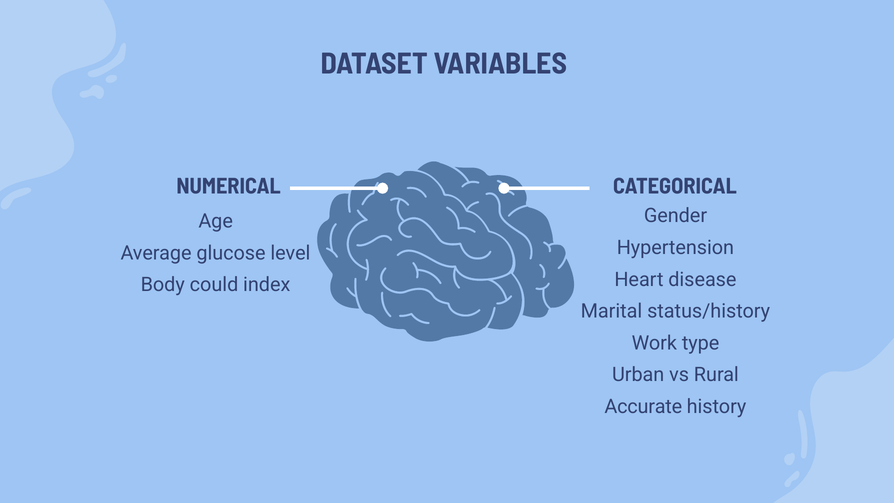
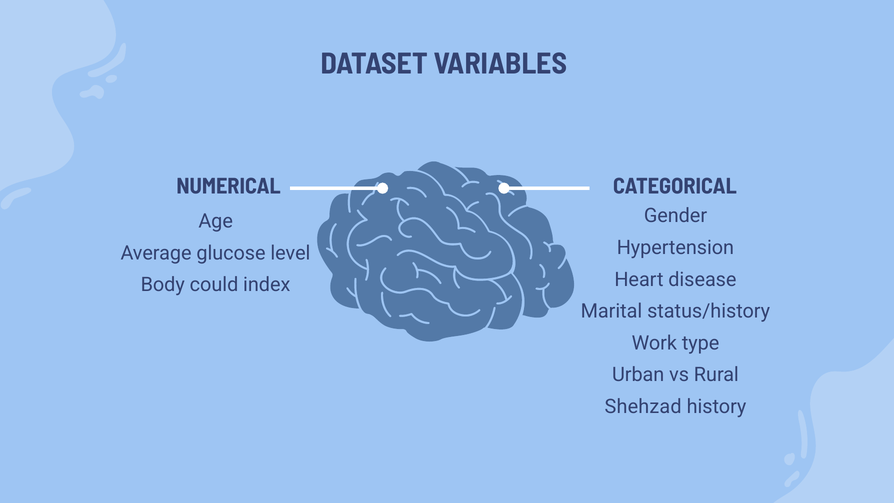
Accurate: Accurate -> Shehzad (643, 407)
